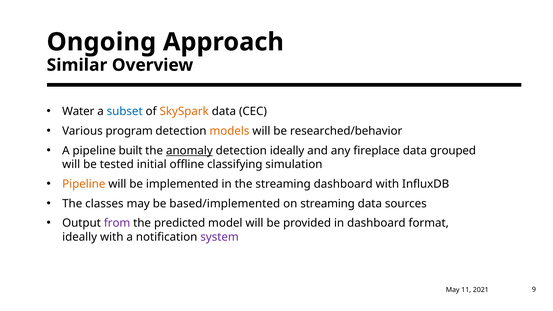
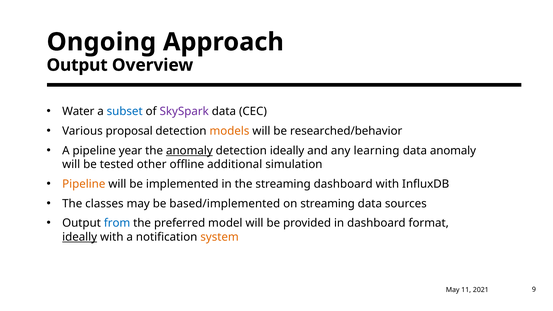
Similar: Similar -> Output (77, 65)
SkySpark colour: orange -> purple (184, 111)
program: program -> proposal (129, 131)
built: built -> year (131, 151)
fireplace: fireplace -> learning (377, 151)
data grouped: grouped -> anomaly (453, 151)
initial: initial -> other (152, 164)
classifying: classifying -> additional (235, 164)
from colour: purple -> blue (117, 223)
predicted: predicted -> preferred (180, 223)
ideally underline: none -> present (80, 237)
system colour: purple -> orange (220, 237)
